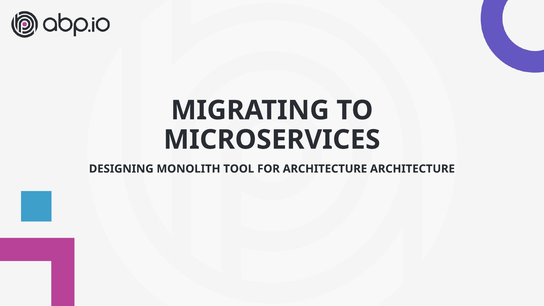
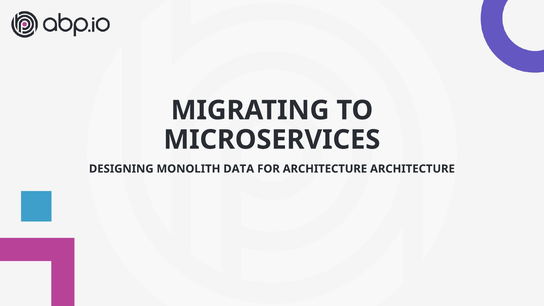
TOOL: TOOL -> DATA (239, 169)
